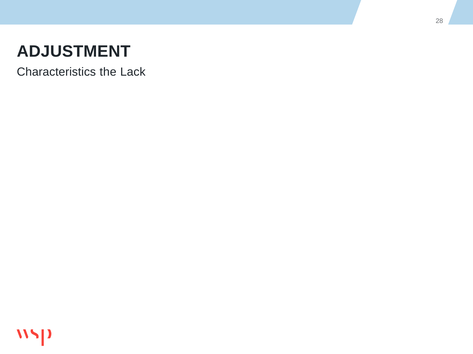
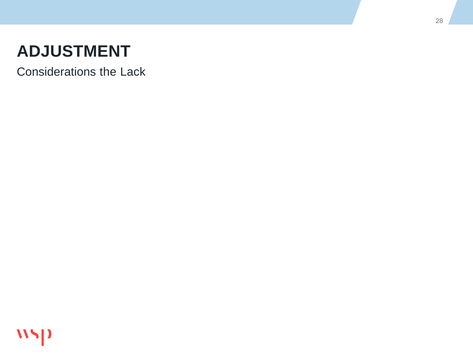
Characteristics: Characteristics -> Considerations (56, 72)
